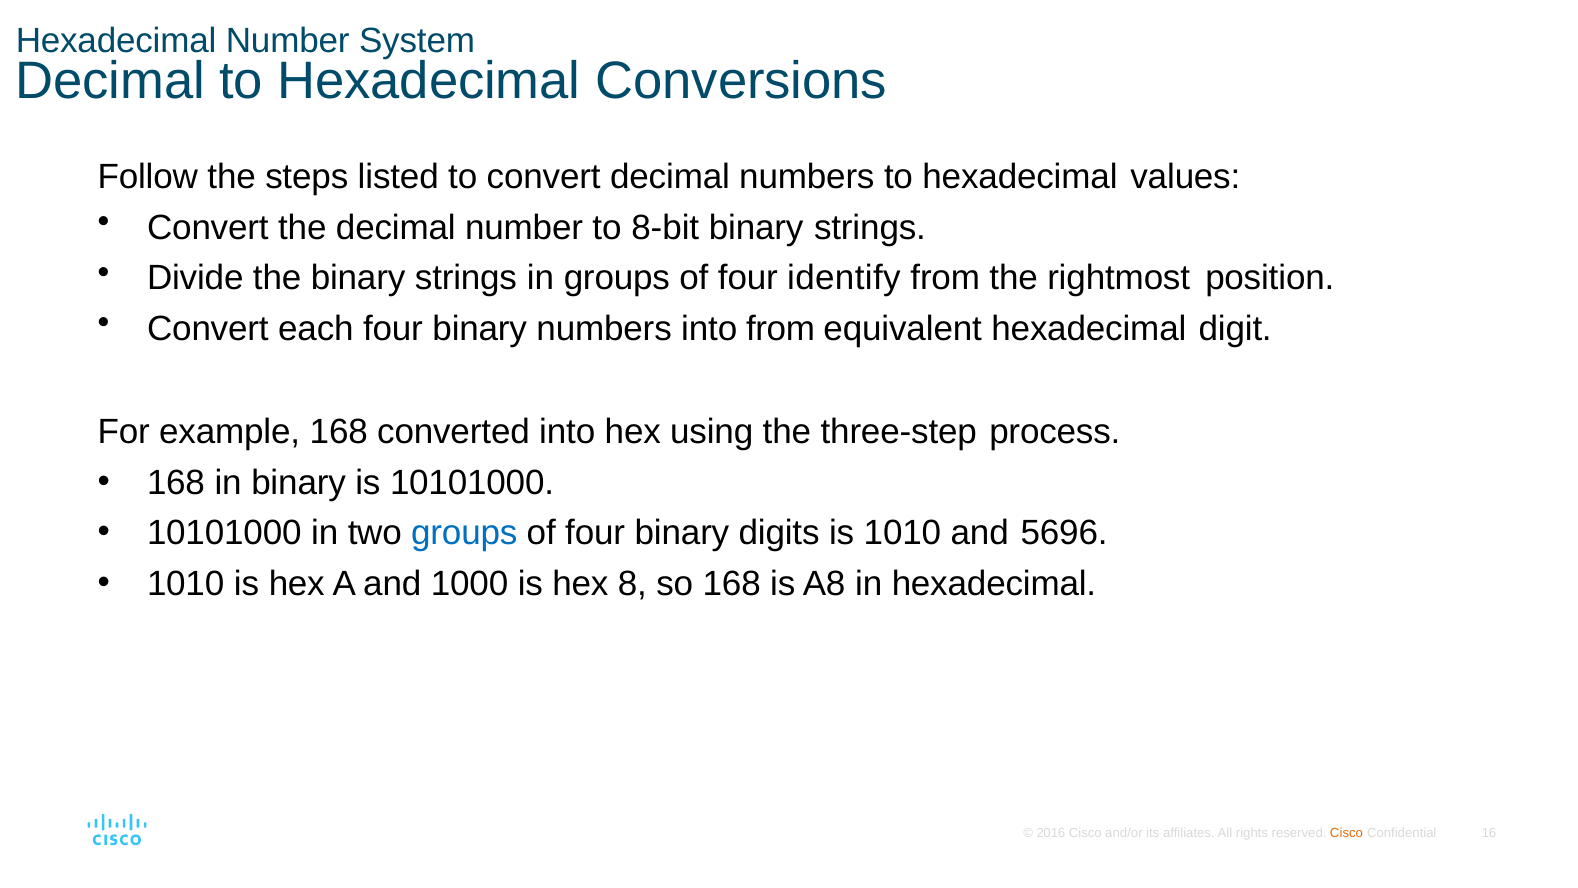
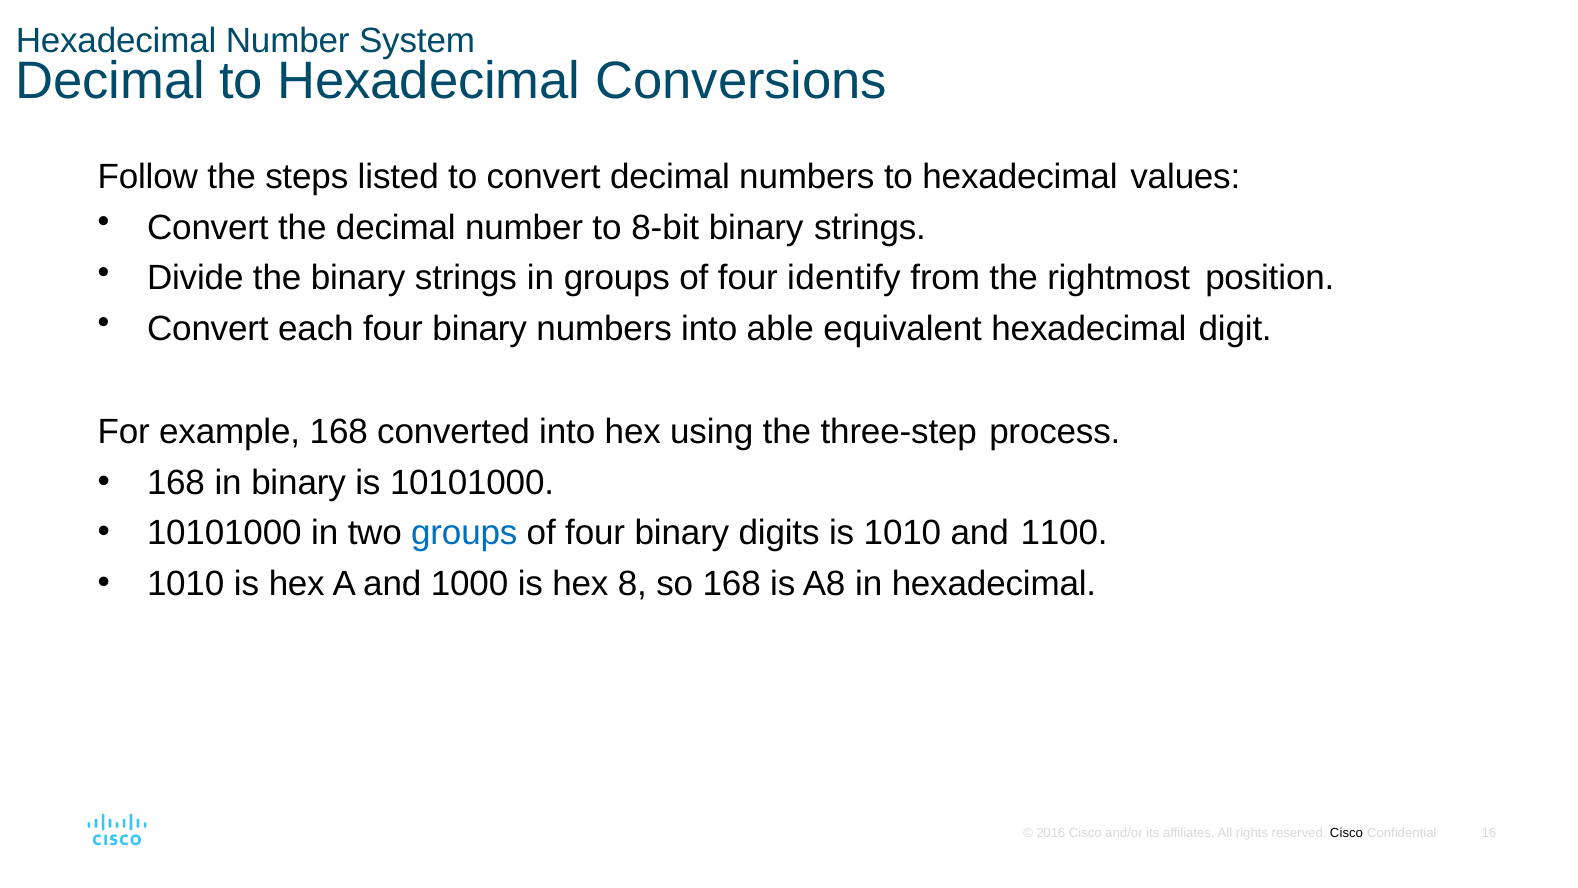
into from: from -> able (780, 329)
5696: 5696 -> 1100 (1064, 533)
Cisco colour: orange -> black (1347, 833)
